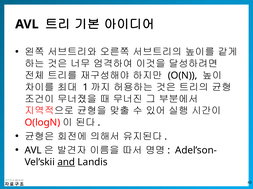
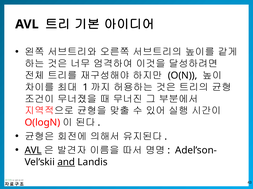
AVL underline: none -> present (33, 151)
